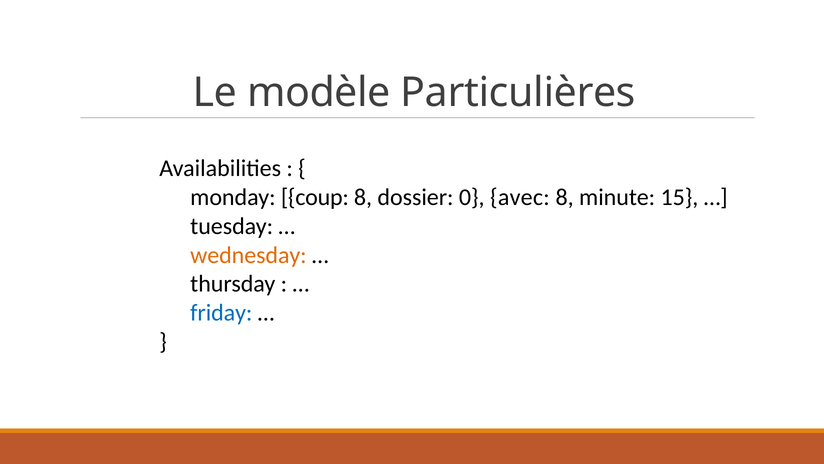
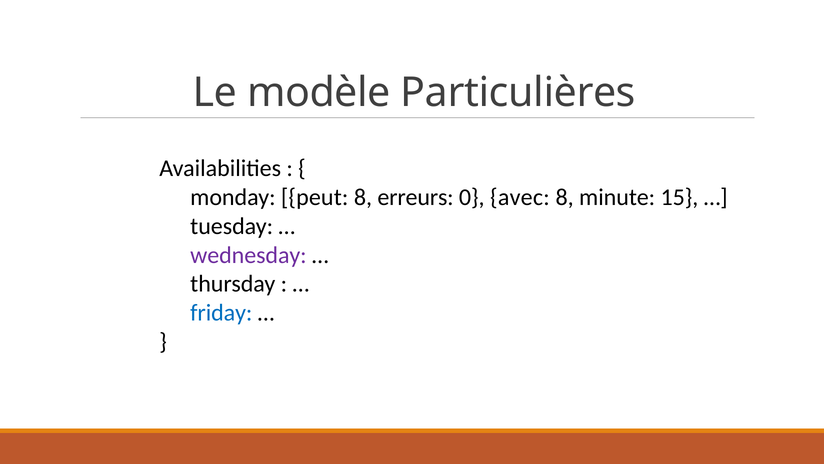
coup: coup -> peut (315, 197)
dossier: dossier -> erreurs (416, 197)
wednesday colour: orange -> purple (248, 255)
